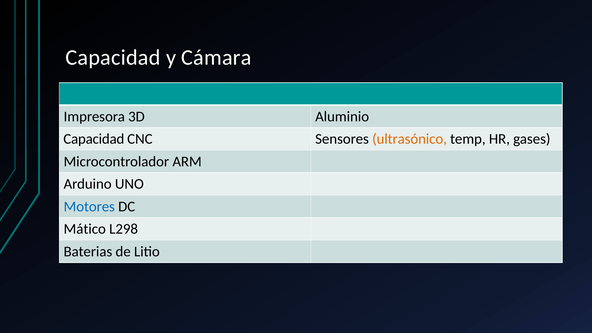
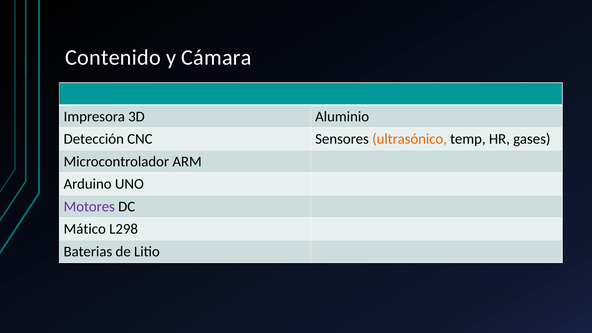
Capacidad: Capacidad -> Contenido (113, 58)
Capacidad: Capacidad -> Detección (94, 139)
Motores colour: blue -> purple (89, 207)
